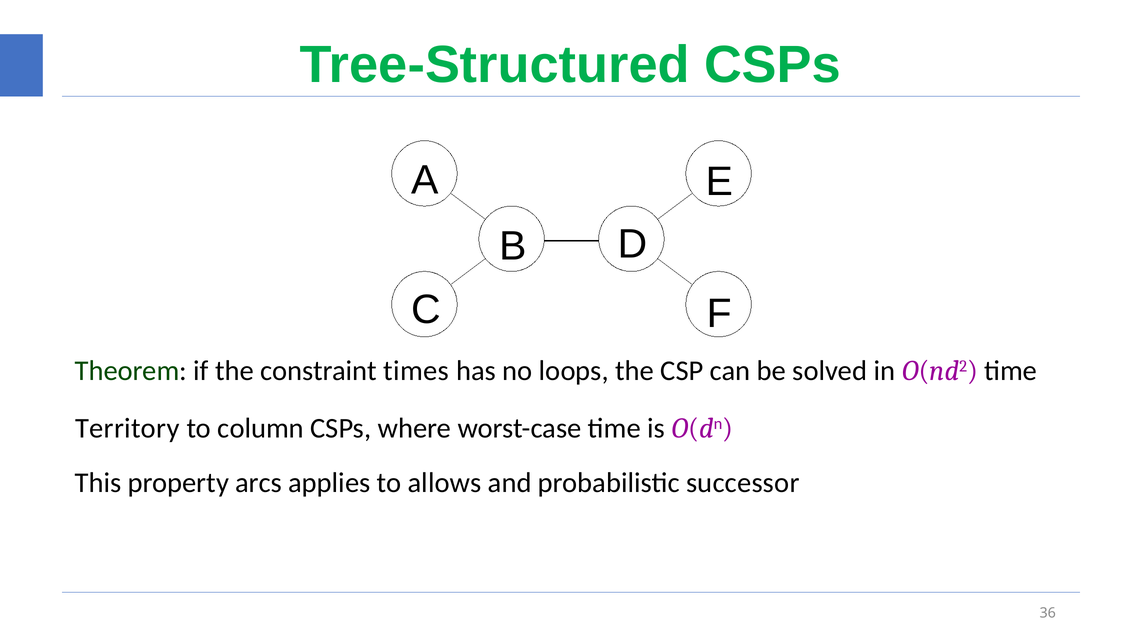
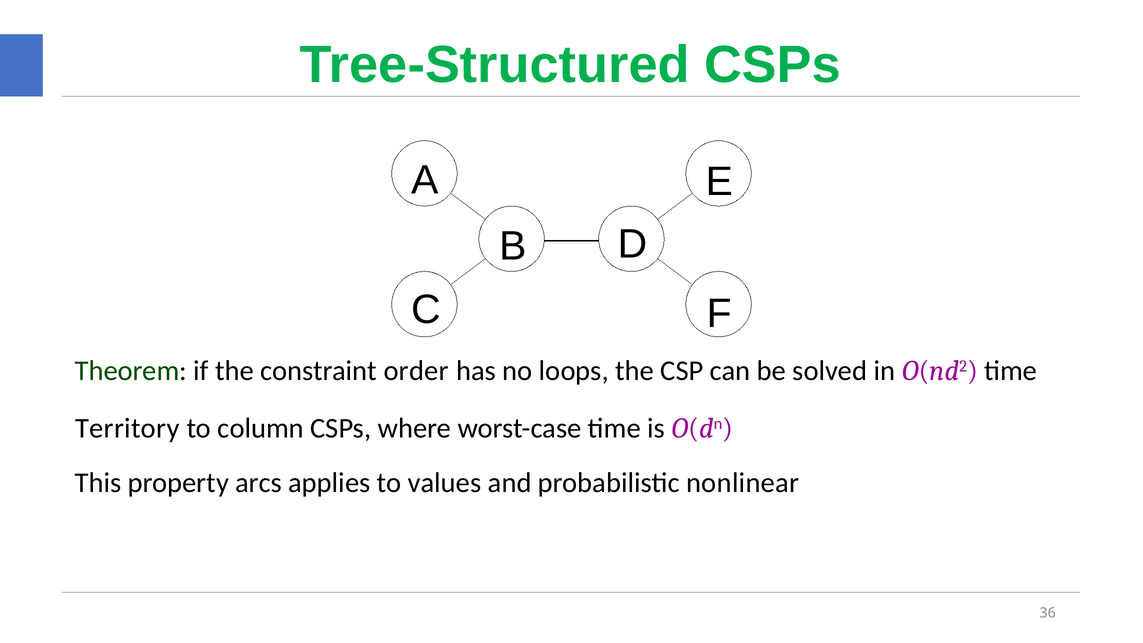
times: times -> order (416, 371)
allows: allows -> values (445, 483)
successor: successor -> nonlinear (743, 483)
